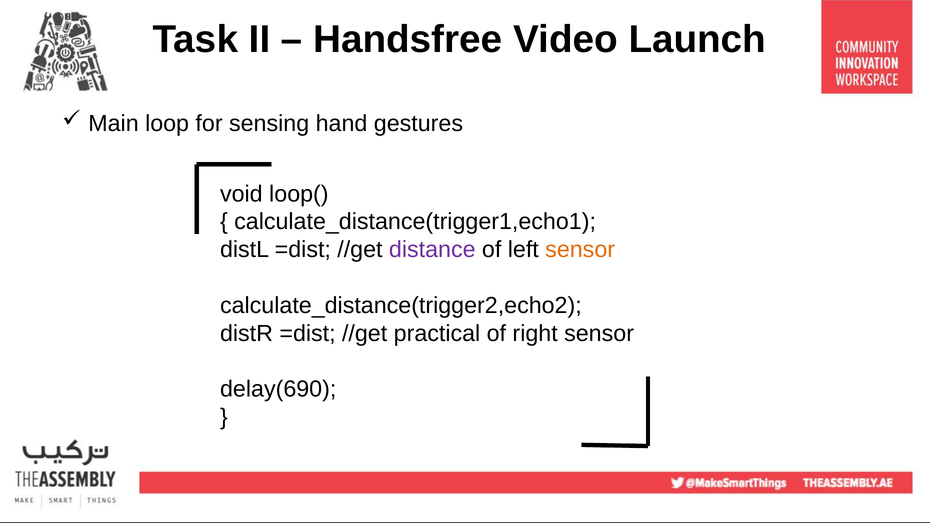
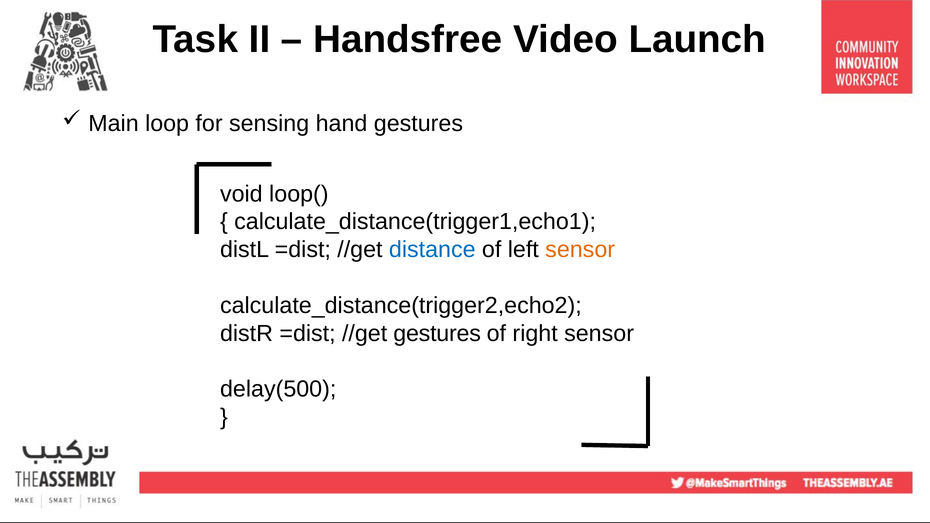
distance colour: purple -> blue (432, 250)
//get practical: practical -> gestures (437, 333)
delay(690: delay(690 -> delay(500 (278, 389)
